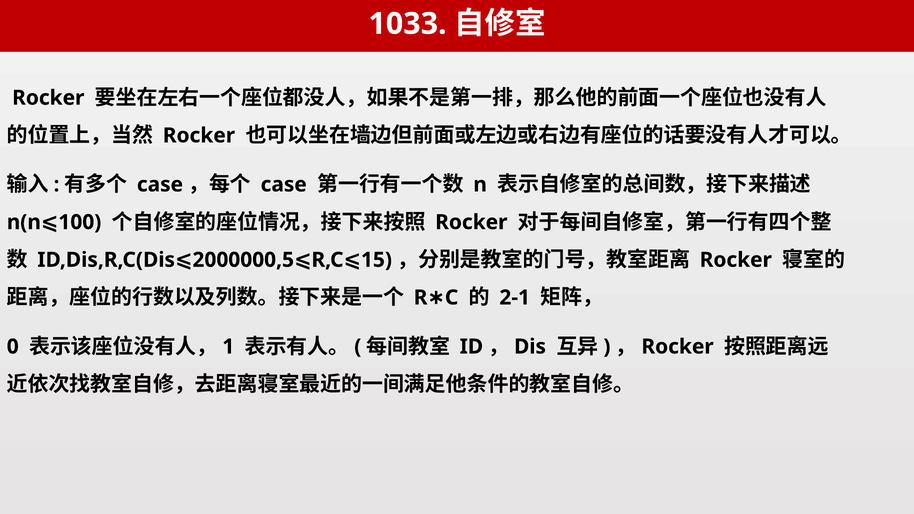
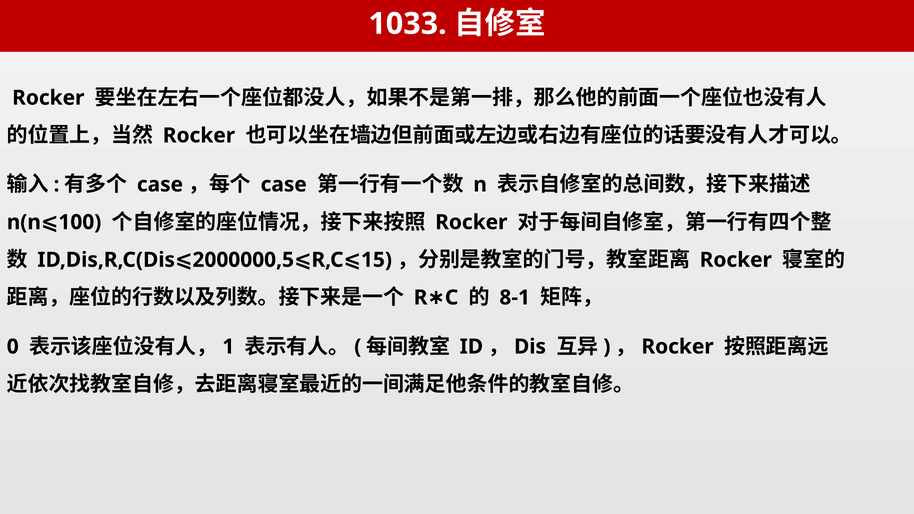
2-1: 2-1 -> 8-1 (515, 298)
